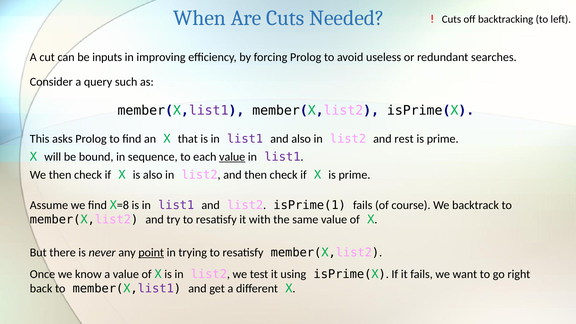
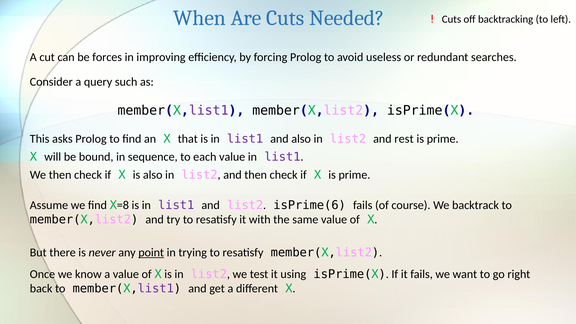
inputs: inputs -> forces (107, 57)
value underline: present -> none (232, 157)
isPrime(1: isPrime(1 -> isPrime(6 (310, 205)
